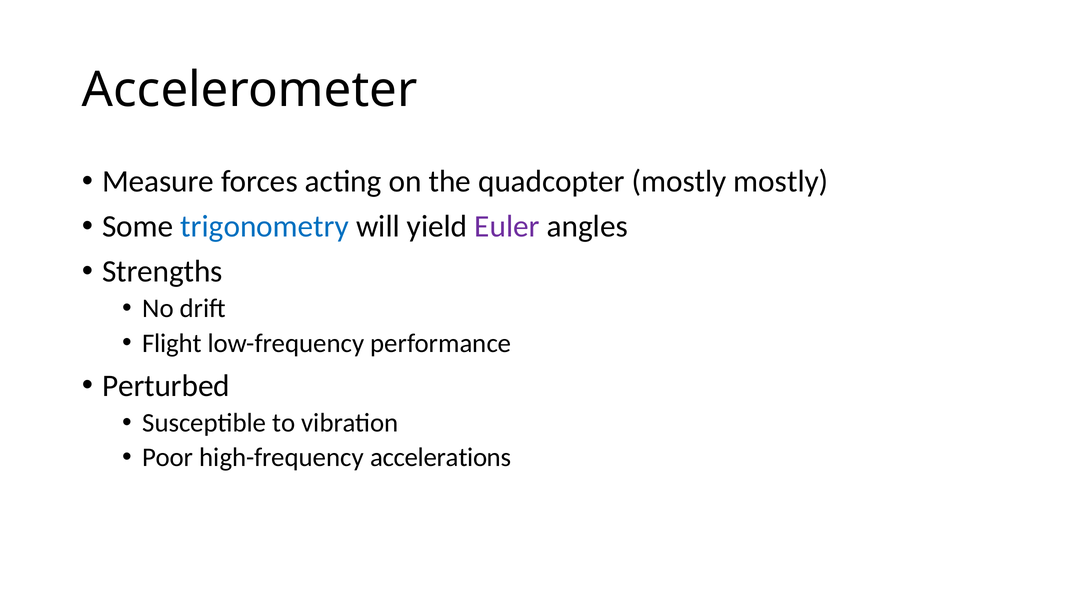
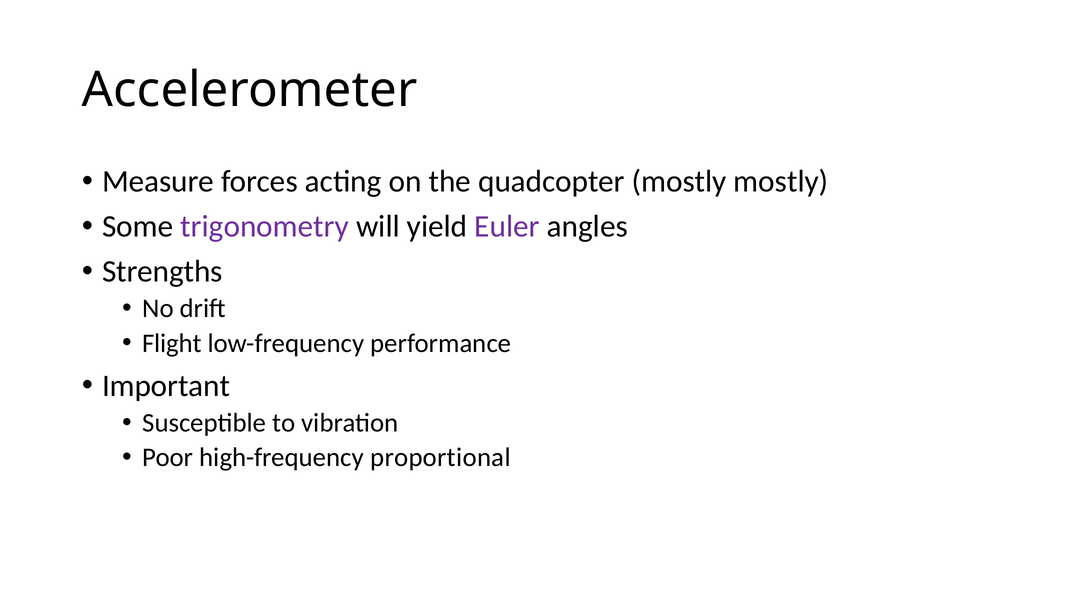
trigonometry colour: blue -> purple (265, 227)
Perturbed: Perturbed -> Important (166, 386)
accelerations: accelerations -> proportional (440, 457)
